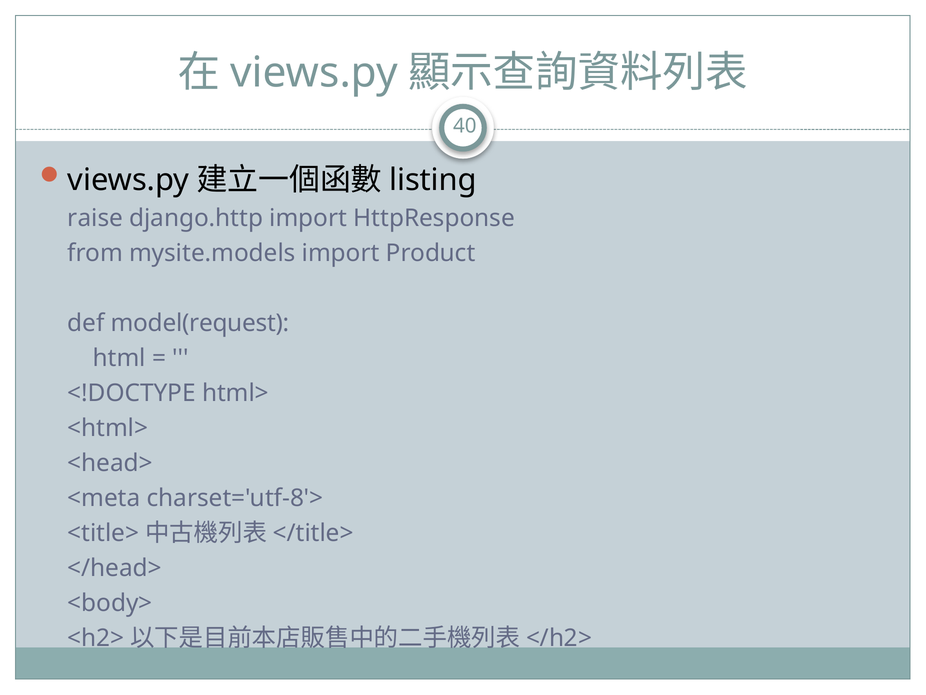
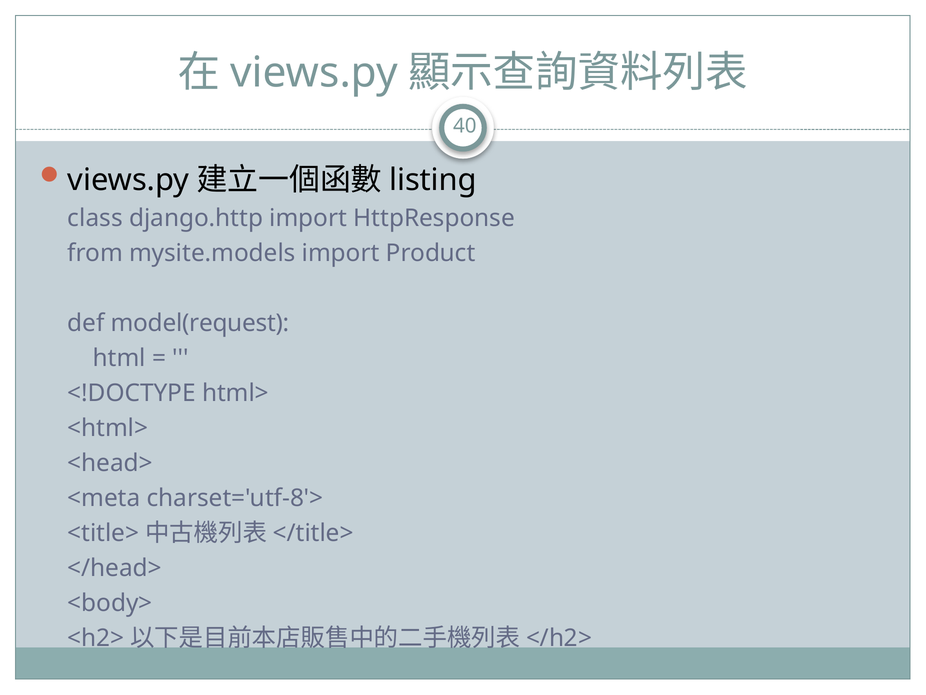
raise: raise -> class (95, 218)
